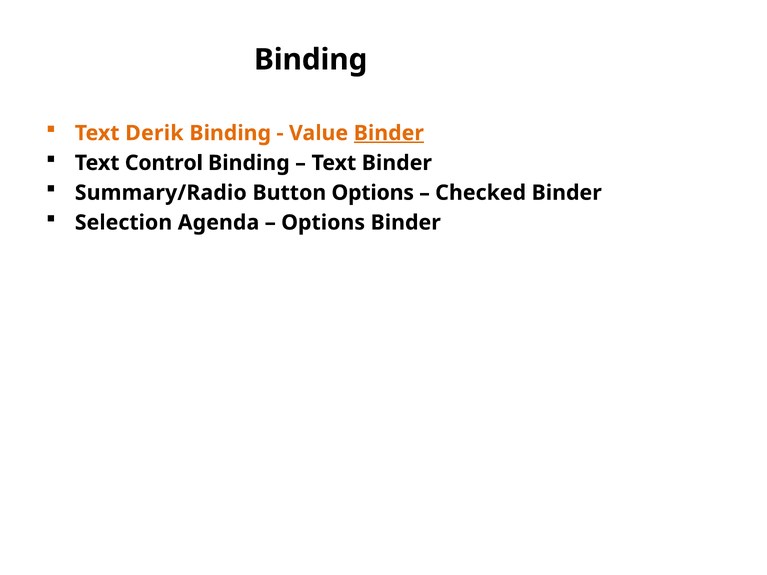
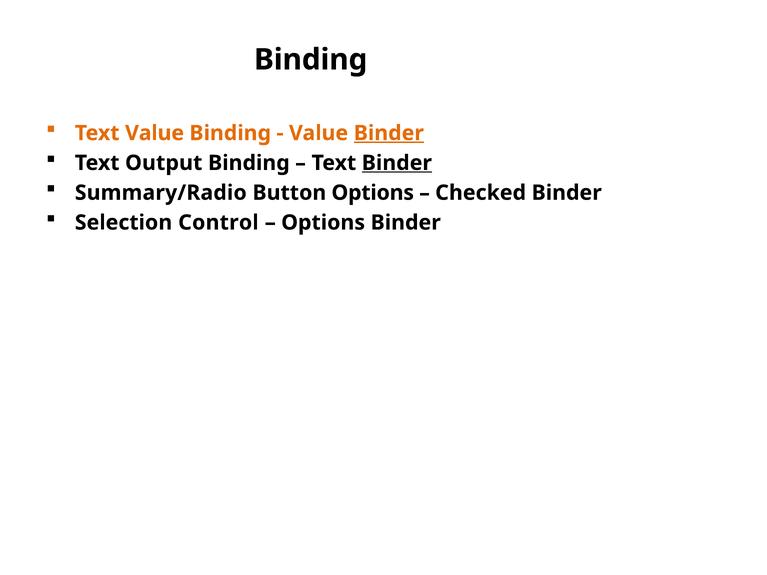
Text Derik: Derik -> Value (155, 133)
Control: Control -> Output (164, 163)
Binder underline: none -> present (397, 163)
Agenda: Agenda -> Control (218, 223)
